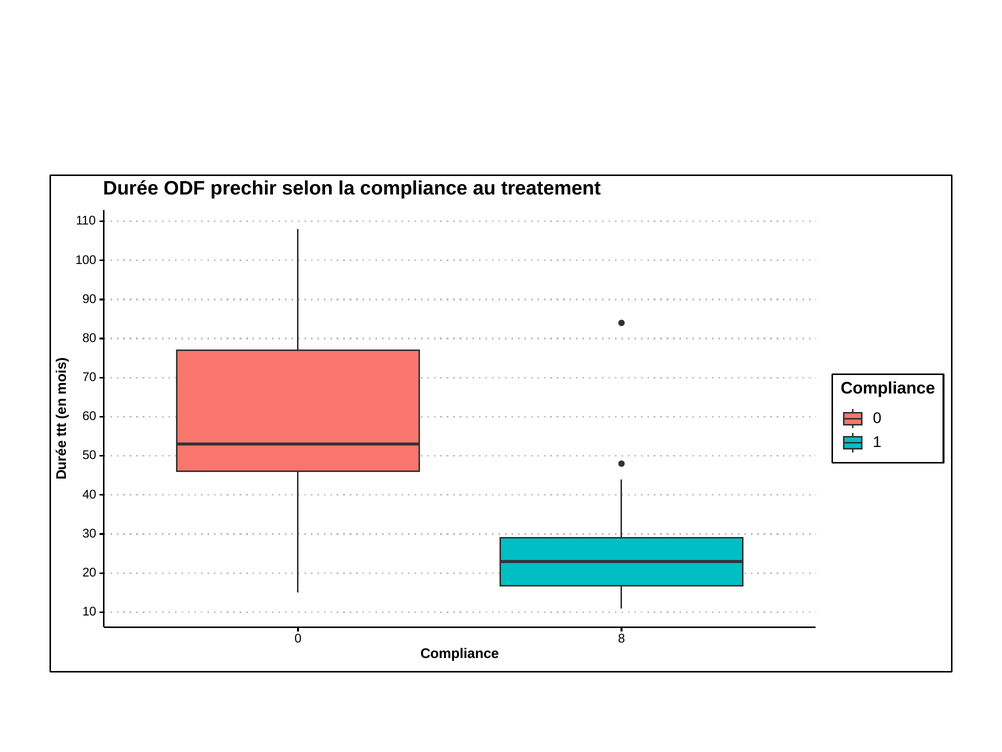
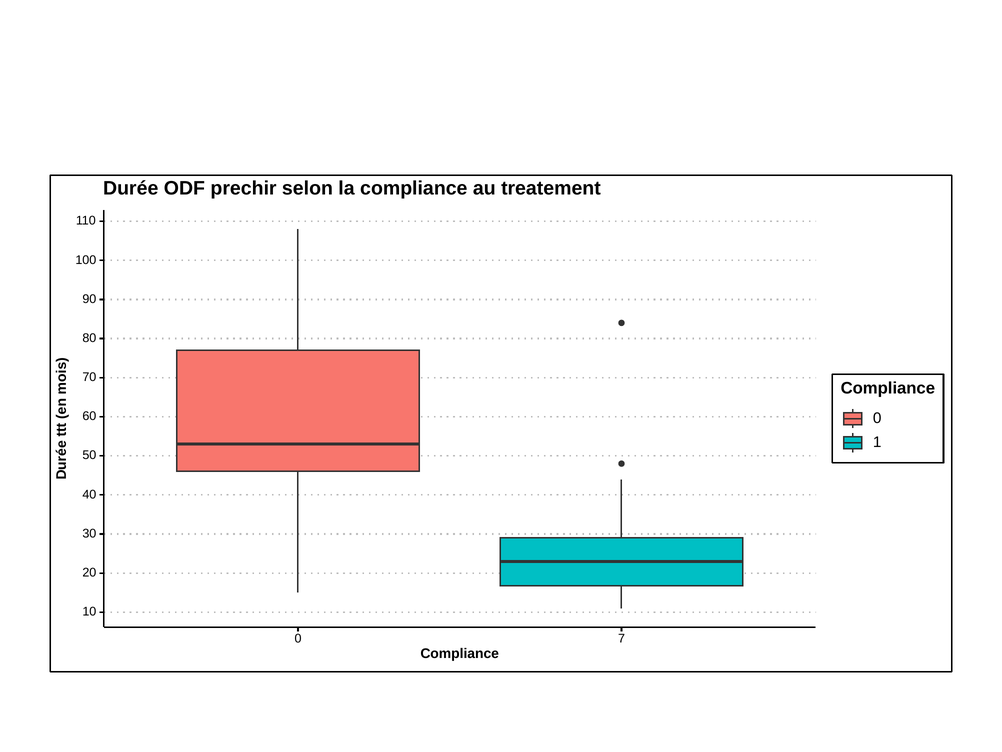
8: 8 -> 7 (622, 638)
